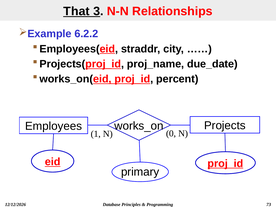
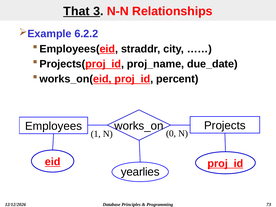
primary: primary -> yearlies (140, 172)
